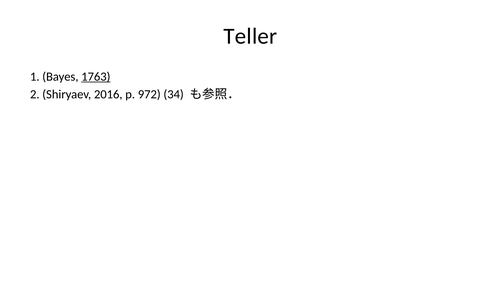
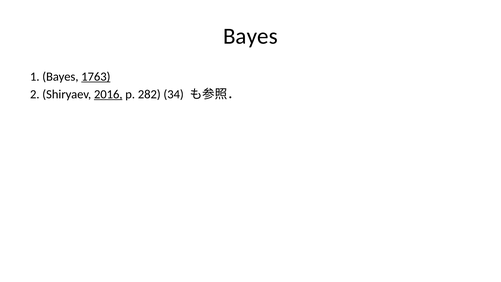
Teller: Teller -> Bayes (250, 36)
2016 underline: none -> present (108, 94)
972: 972 -> 282 (149, 94)
